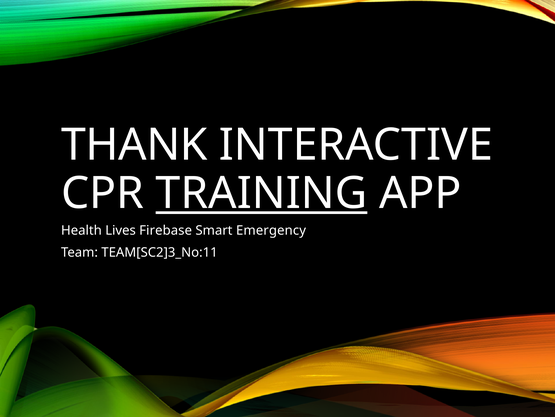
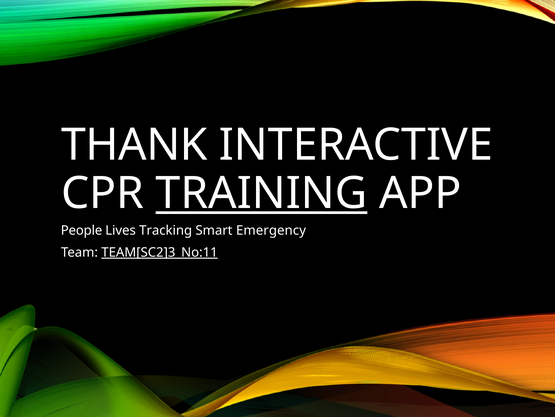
Health: Health -> People (82, 230)
Firebase: Firebase -> Tracking (166, 230)
TEAM[SC2]3_No:11 underline: none -> present (160, 252)
